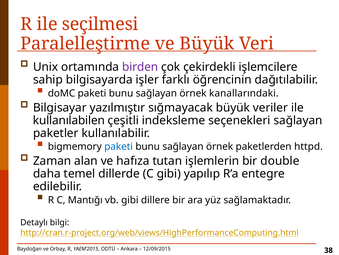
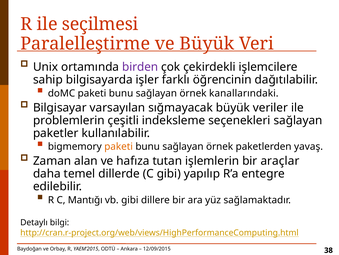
yazılmıştır: yazılmıştır -> varsayılan (117, 107)
kullanılabilen: kullanılabilen -> problemlerin (69, 120)
paketi colour: blue -> orange (119, 146)
httpd: httpd -> yavaş (309, 146)
double: double -> araçlar (280, 161)
